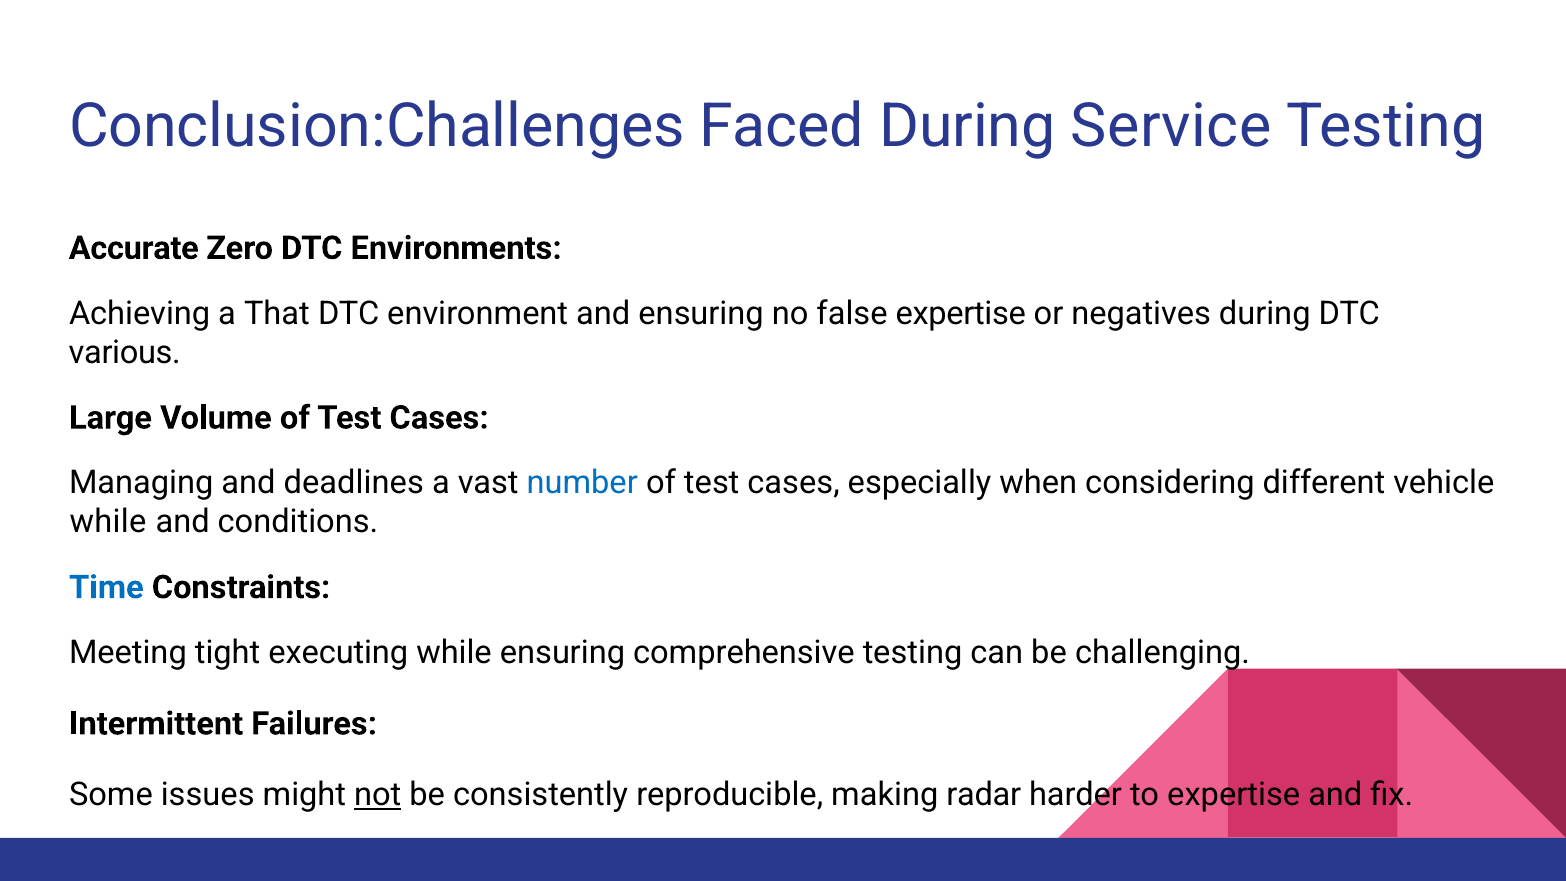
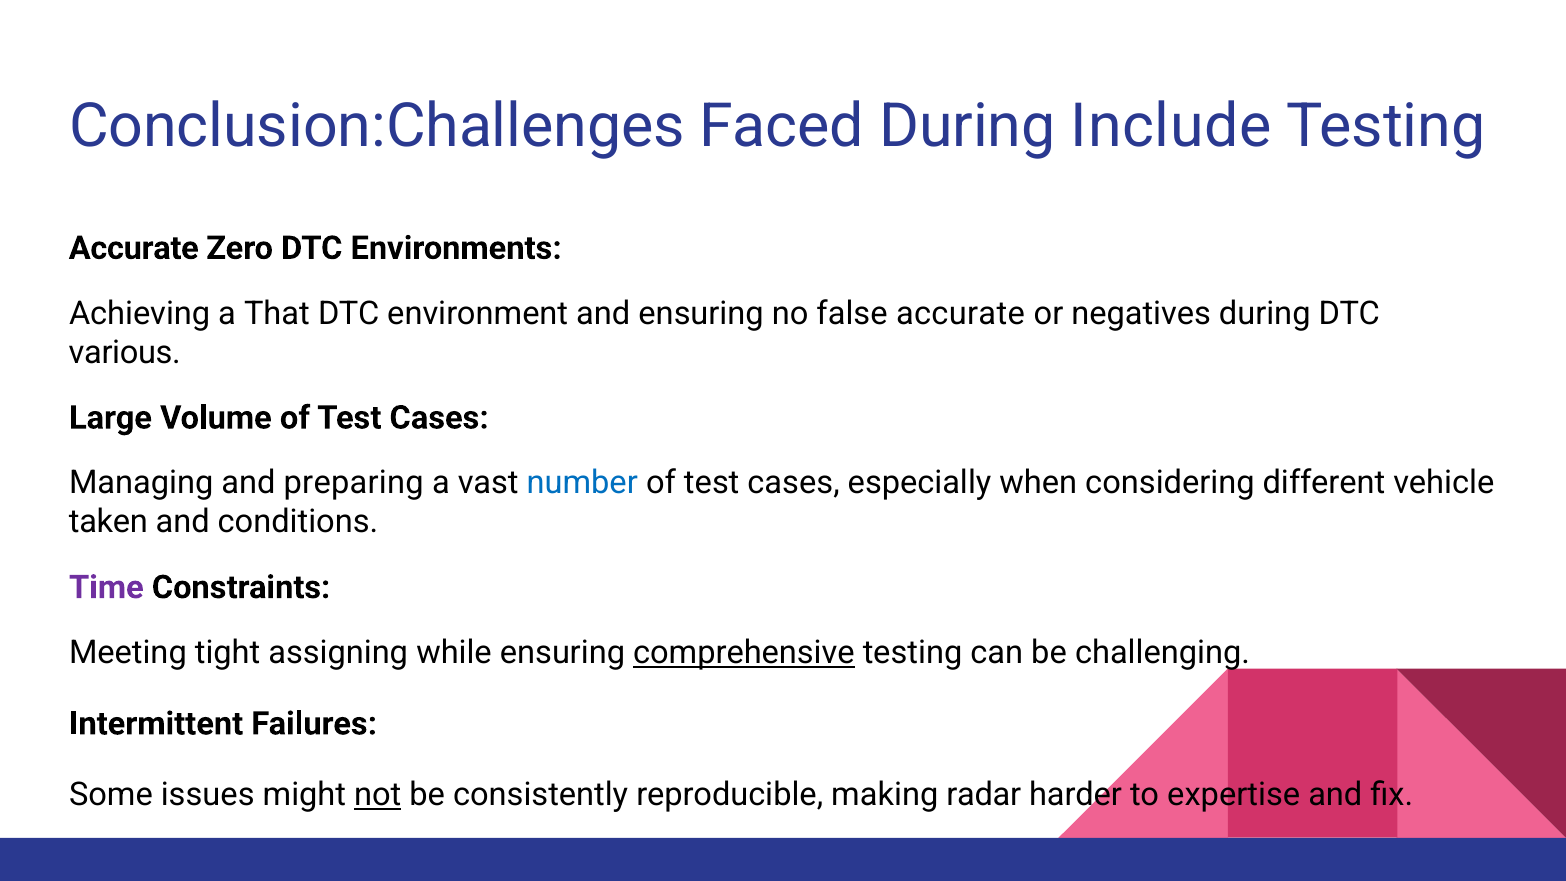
Service: Service -> Include (1171, 127)
false expertise: expertise -> accurate (960, 313)
deadlines: deadlines -> preparing (354, 483)
while: while -> taken (108, 522)
Time colour: blue -> purple (106, 587)
executing: executing -> assigning (338, 653)
comprehensive underline: none -> present (744, 653)
